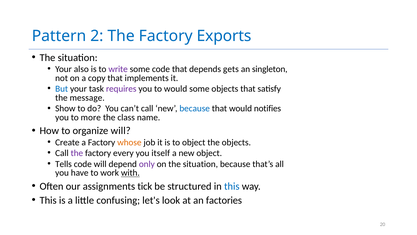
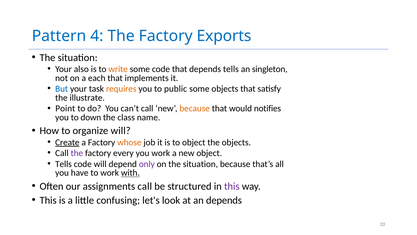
2: 2 -> 4 (97, 36)
write colour: purple -> orange (118, 69)
depends gets: gets -> tells (231, 69)
copy: copy -> each (97, 78)
requires colour: purple -> orange (121, 89)
to would: would -> public (176, 89)
message: message -> illustrate (87, 98)
Show: Show -> Point (65, 108)
because colour: blue -> orange (195, 108)
more: more -> down (91, 117)
Create underline: none -> present (67, 142)
you itself: itself -> work (161, 153)
assignments tick: tick -> call (145, 186)
this colour: blue -> purple (232, 186)
an factories: factories -> depends (224, 200)
